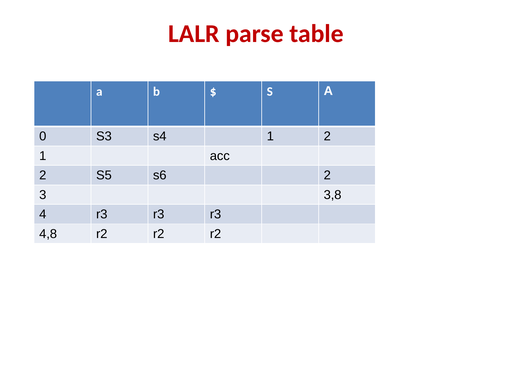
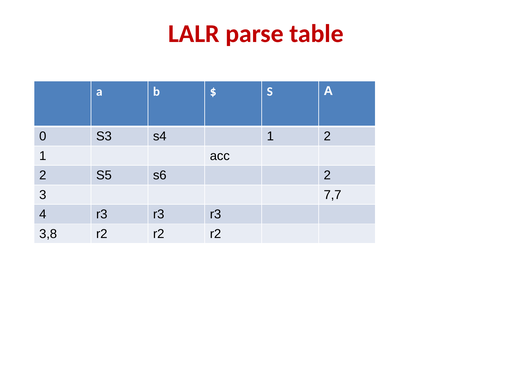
3,8: 3,8 -> 7,7 (333, 195)
4,8: 4,8 -> 3,8 (48, 234)
